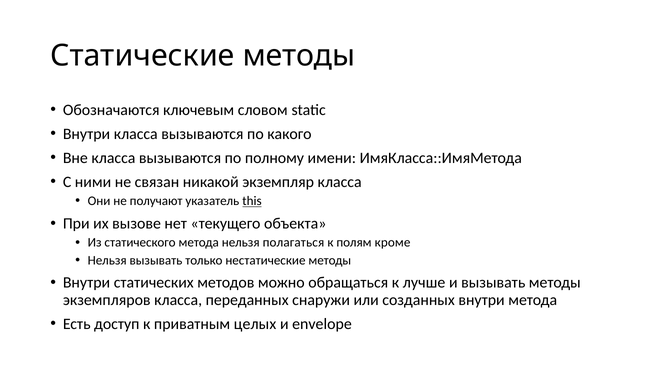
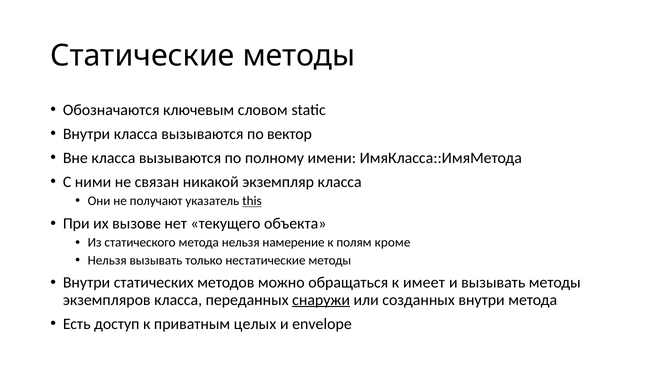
какого: какого -> вектор (289, 134)
полагаться: полагаться -> намерение (294, 243)
лучше: лучше -> имеет (424, 283)
снаружи underline: none -> present (321, 300)
